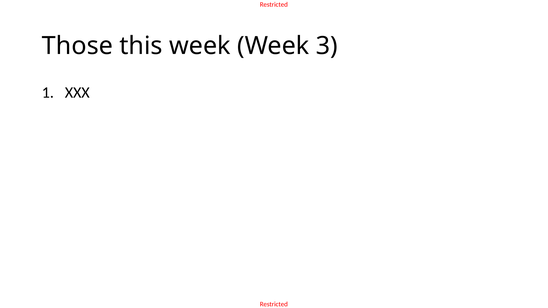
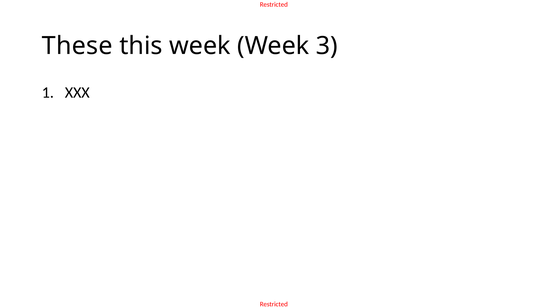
Those: Those -> These (77, 46)
